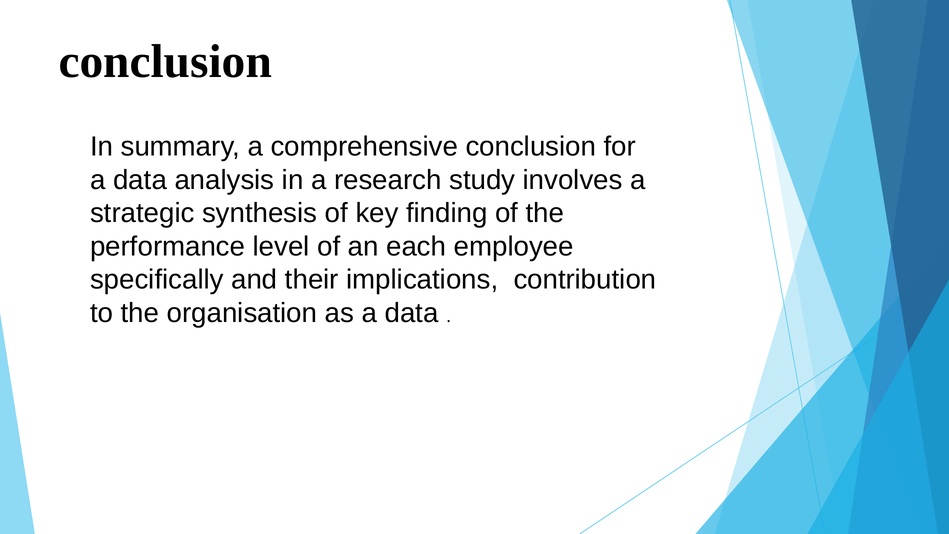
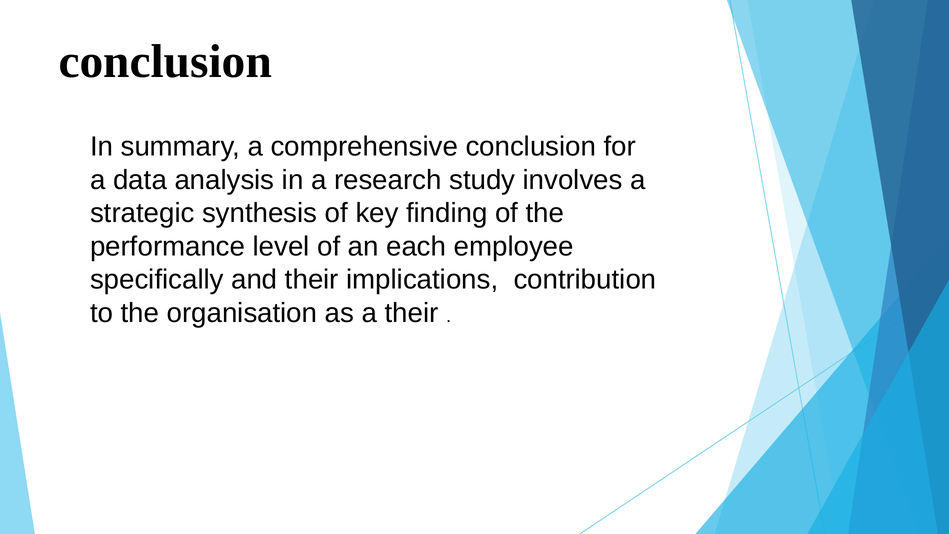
as a data: data -> their (412, 313)
